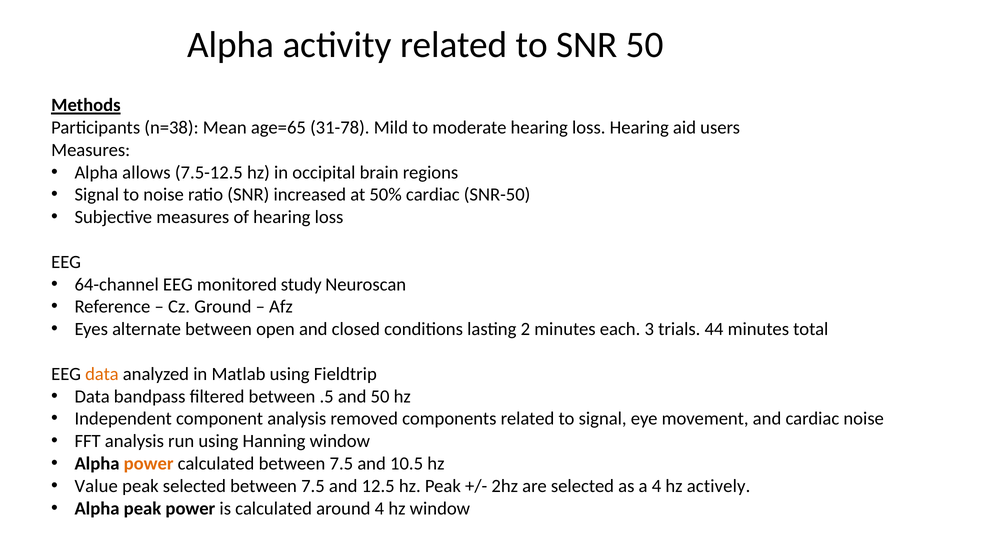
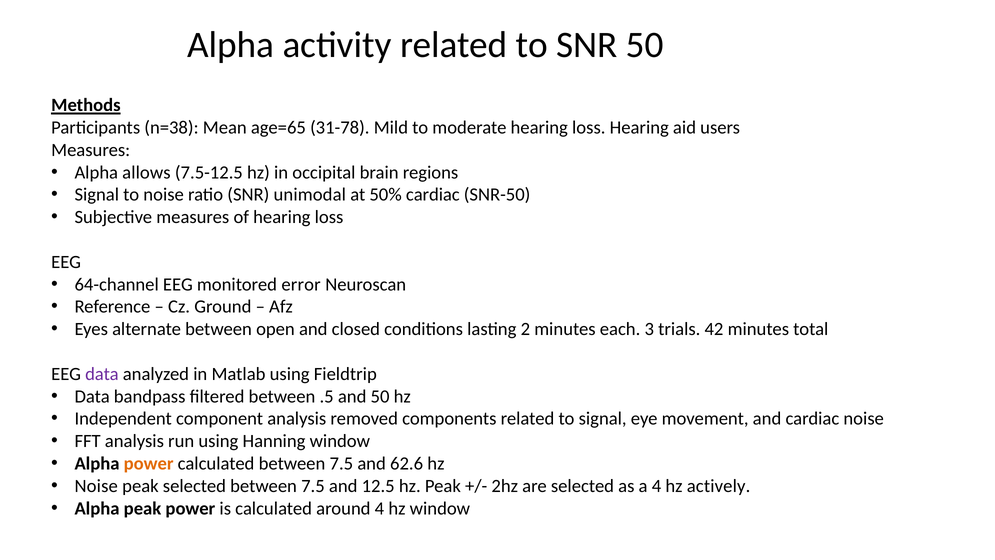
increased: increased -> unimodal (310, 195)
study: study -> error (301, 284)
44: 44 -> 42 (714, 329)
data colour: orange -> purple (102, 374)
10.5: 10.5 -> 62.6 (407, 463)
Value: Value -> Noise (96, 486)
